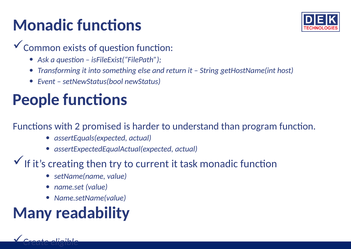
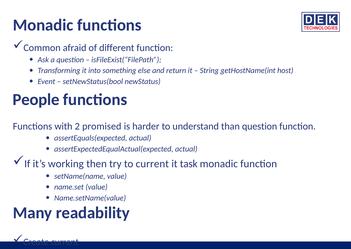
exists: exists -> afraid (75, 48)
of question: question -> different (117, 48)
than program: program -> question (260, 126)
creating: creating -> working (66, 163)
Create eligible: eligible -> current (65, 241)
